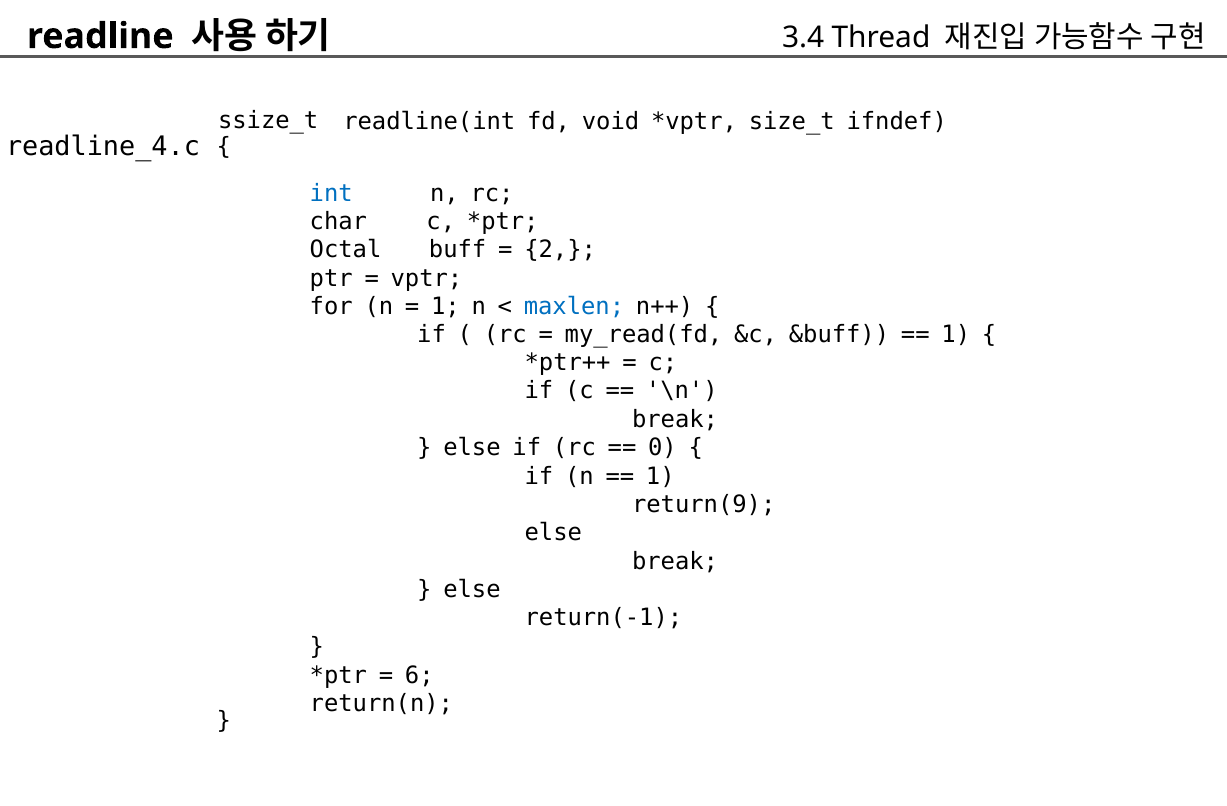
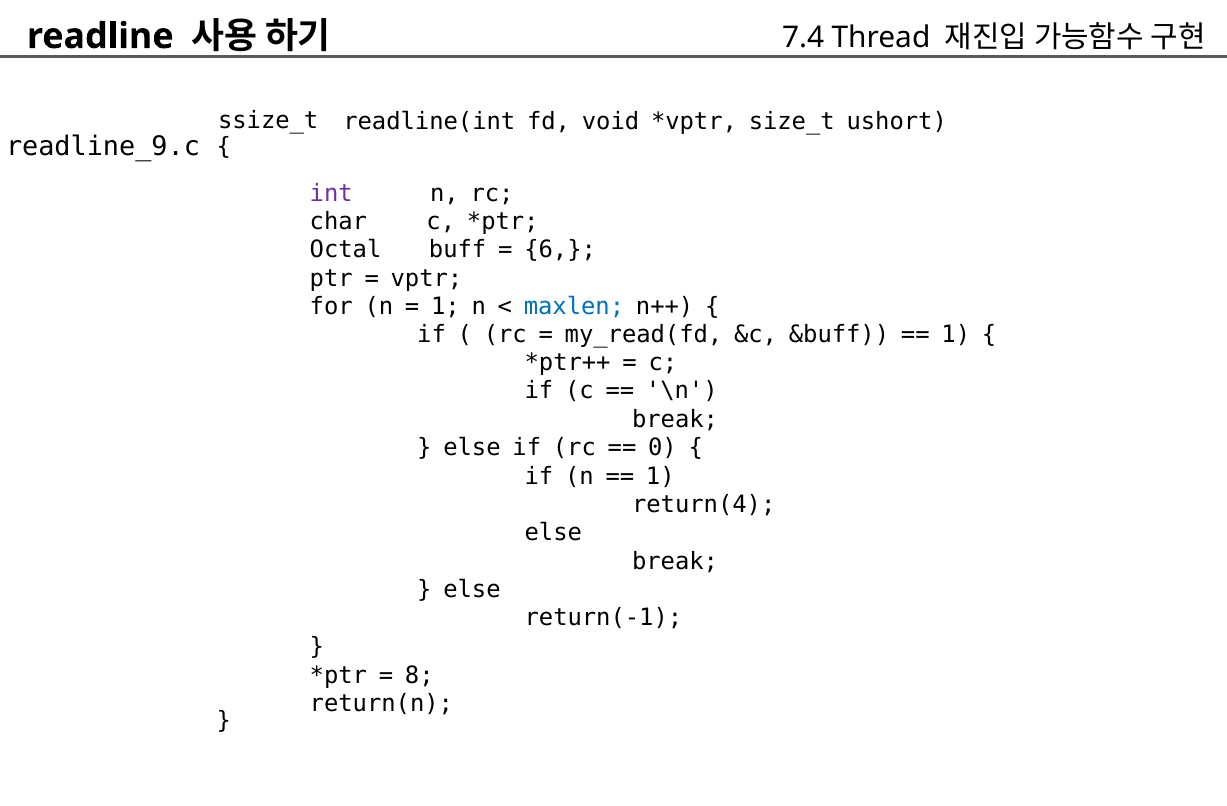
3.4: 3.4 -> 7.4 (803, 38)
ifndef: ifndef -> ushort (897, 122)
readline_4.c: readline_4.c -> readline_9.c (103, 147)
int colour: blue -> purple (331, 193)
2: 2 -> 6 (560, 250)
return(9: return(9 -> return(4 (704, 504)
6: 6 -> 8 (419, 675)
